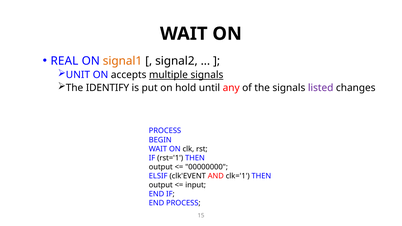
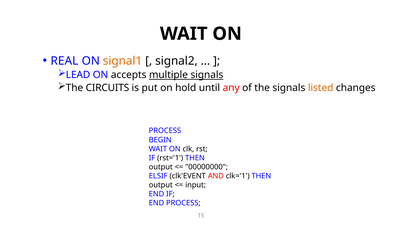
UNIT: UNIT -> LEAD (78, 75)
IDENTIFY: IDENTIFY -> CIRCUITS (107, 88)
listed colour: purple -> orange (321, 88)
